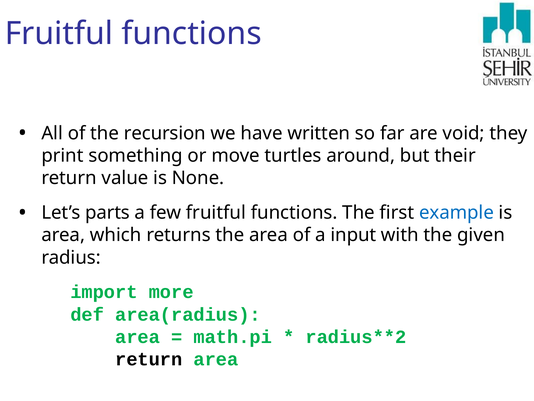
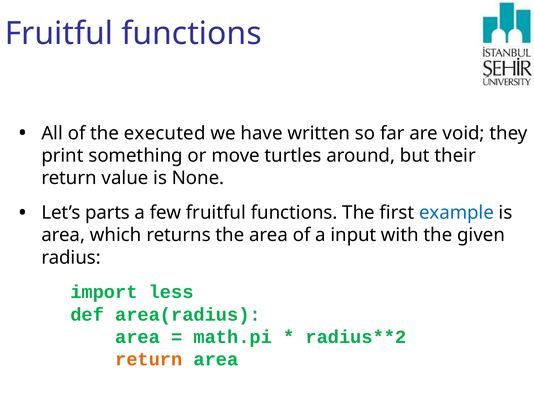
recursion: recursion -> executed (165, 133)
more: more -> less (171, 292)
return colour: black -> orange (149, 359)
